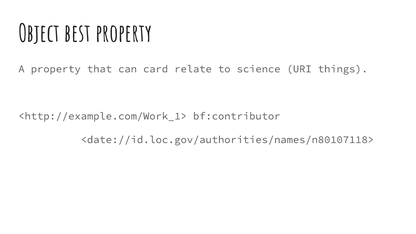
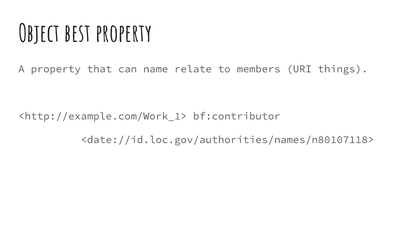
card: card -> name (156, 69)
science: science -> members (259, 69)
